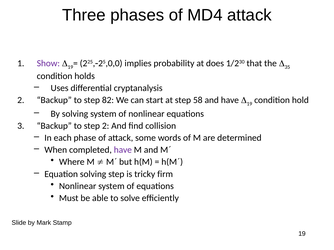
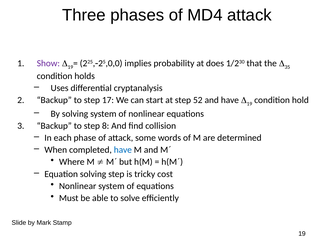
82: 82 -> 17 (108, 100)
58: 58 -> 52 (198, 100)
step 2: 2 -> 8 (106, 126)
have colour: purple -> blue (123, 150)
firm: firm -> cost (165, 174)
